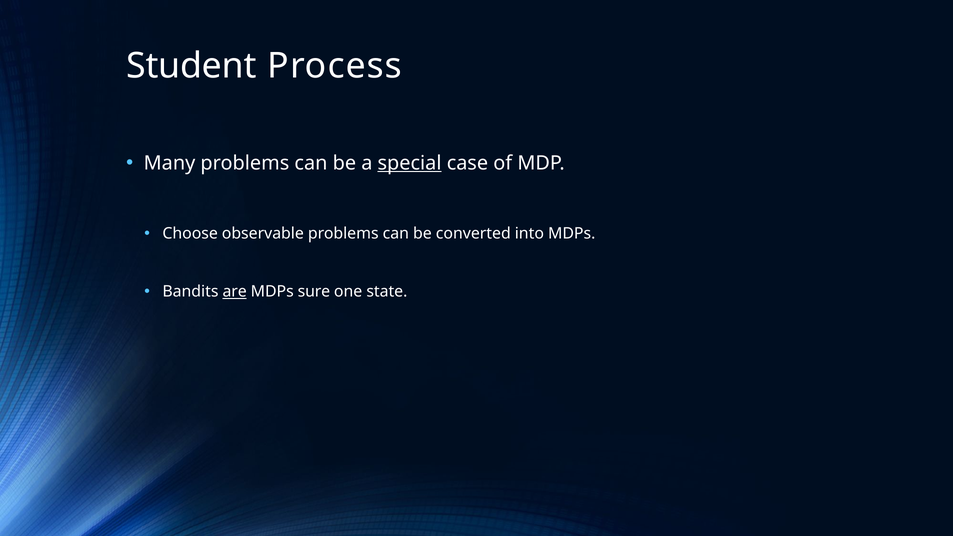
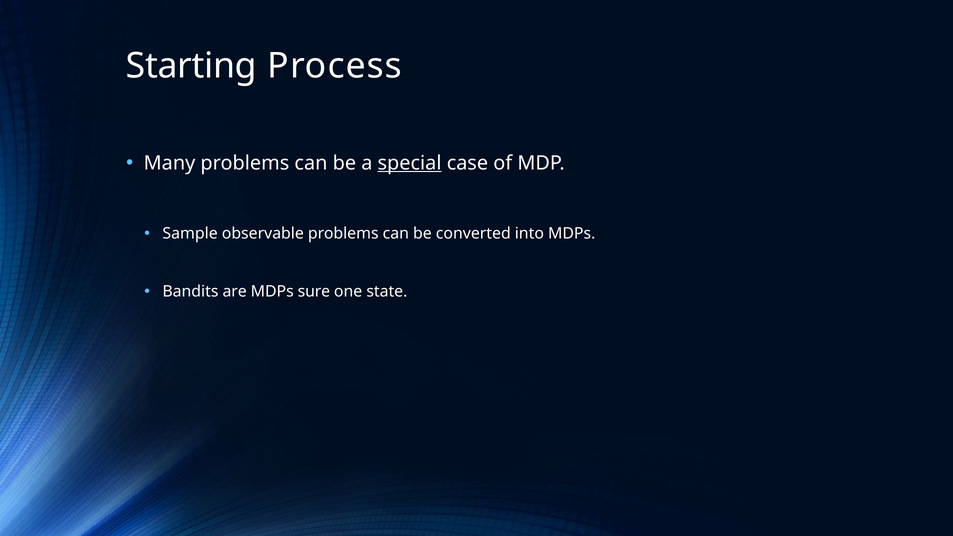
Student: Student -> Starting (191, 66)
Choose: Choose -> Sample (190, 234)
are underline: present -> none (235, 292)
